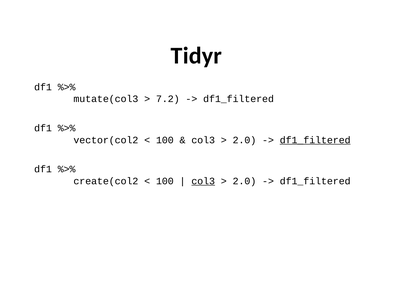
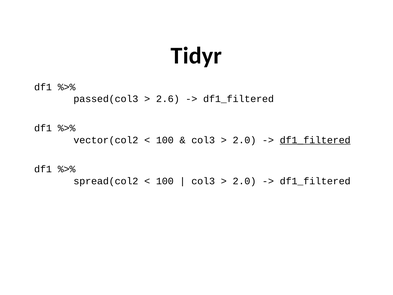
mutate(col3: mutate(col3 -> passed(col3 (106, 99)
7.2: 7.2 -> 2.6 (168, 99)
create(col2: create(col2 -> spread(col2 (106, 181)
col3 underline: present -> none (203, 181)
